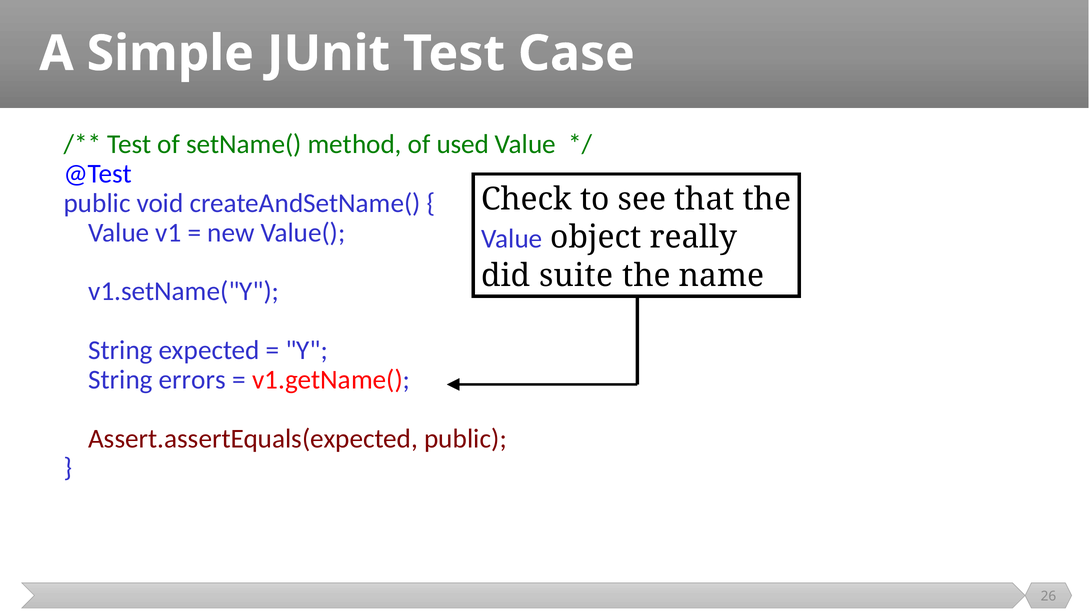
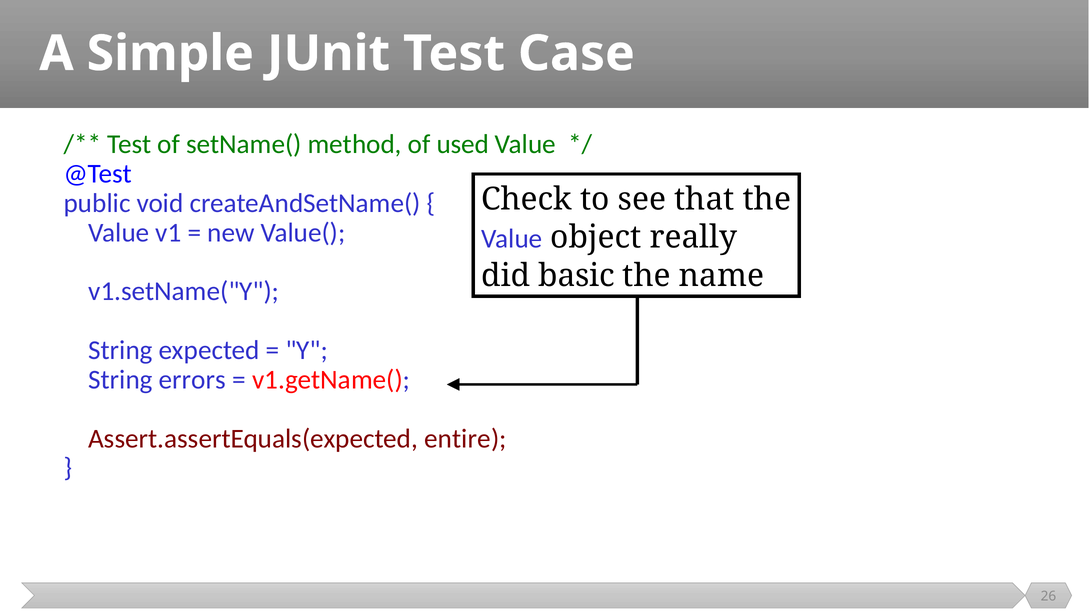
suite: suite -> basic (577, 275)
Assert.assertEquals(expected public: public -> entire (465, 438)
